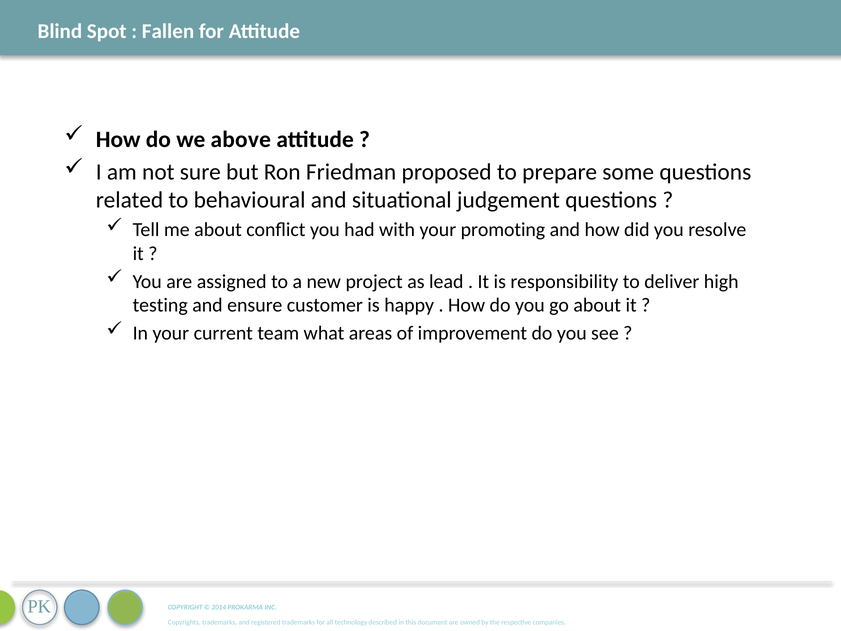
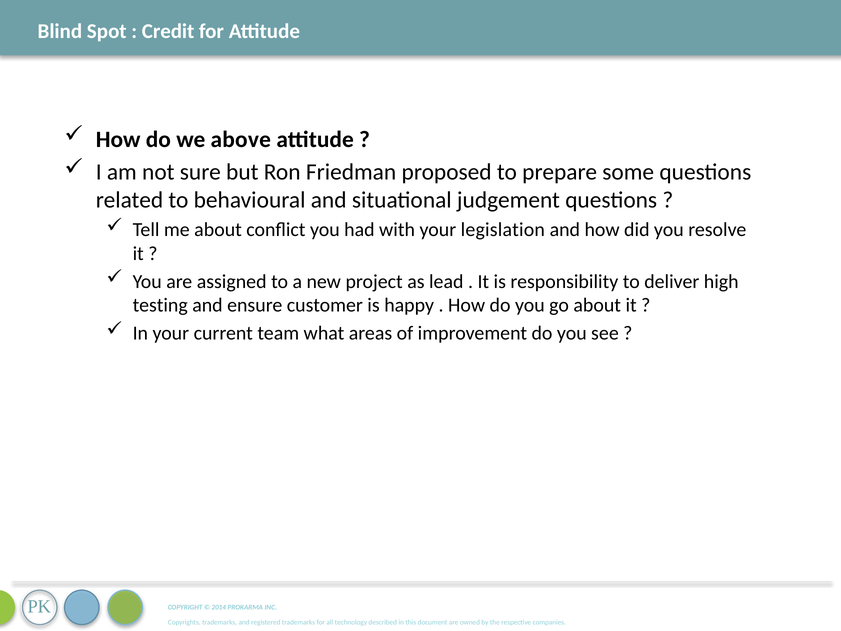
Fallen: Fallen -> Credit (168, 31)
promoting: promoting -> legislation (503, 230)
